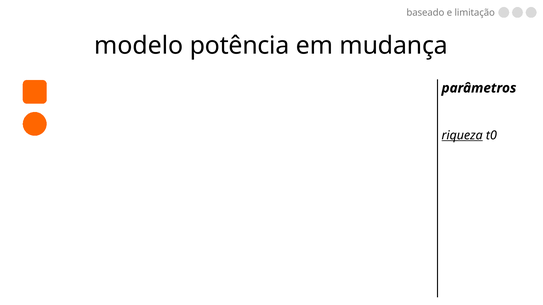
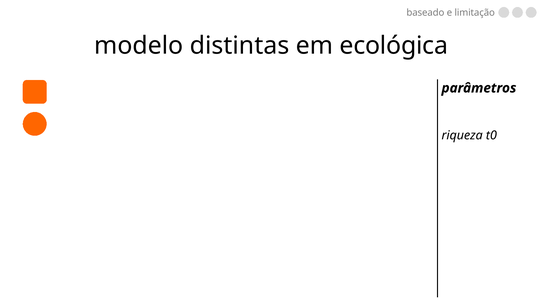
potência: potência -> distintas (240, 46)
mudança: mudança -> ecológica (394, 46)
riqueza underline: present -> none (462, 136)
